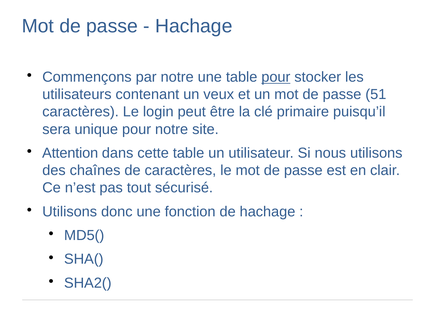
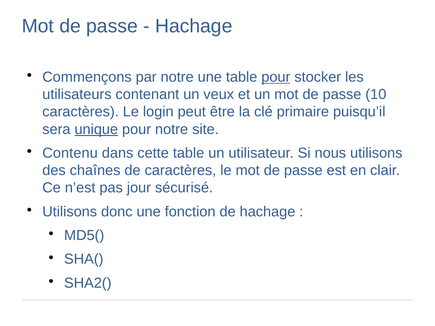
51: 51 -> 10 (376, 95)
unique underline: none -> present (96, 129)
Attention: Attention -> Contenu (70, 153)
tout: tout -> jour (139, 188)
